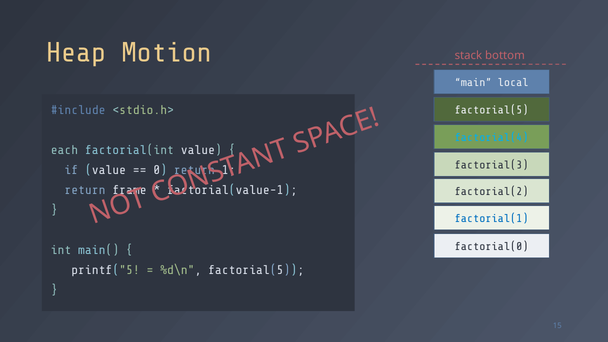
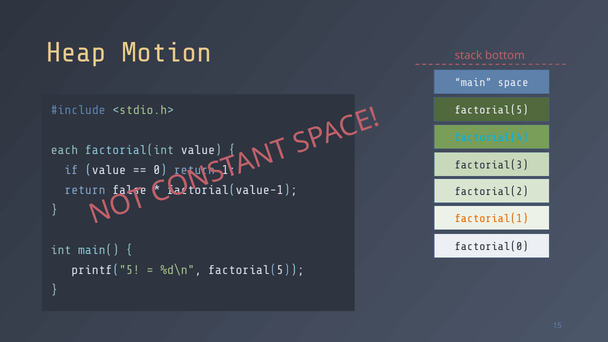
local: local -> space (513, 83)
frame: frame -> false (129, 190)
factorial(1 colour: blue -> orange (492, 219)
